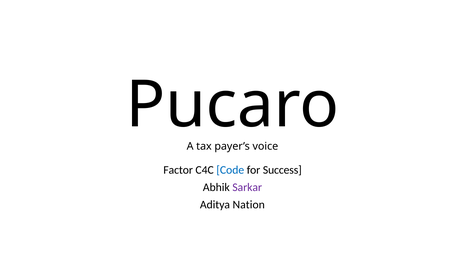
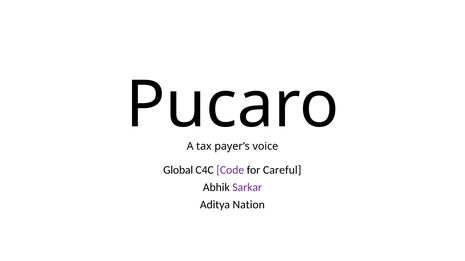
Factor: Factor -> Global (178, 170)
Code colour: blue -> purple (230, 170)
Success: Success -> Careful (282, 170)
